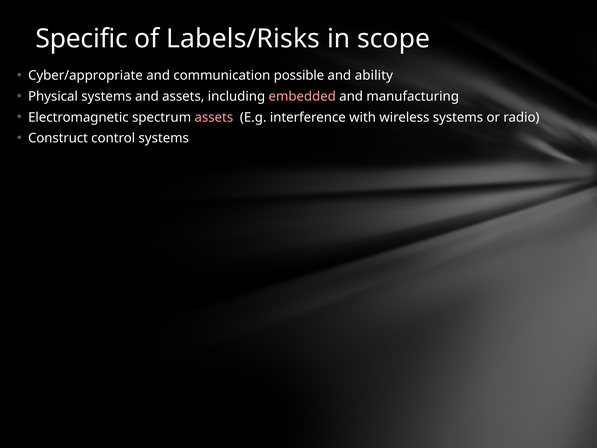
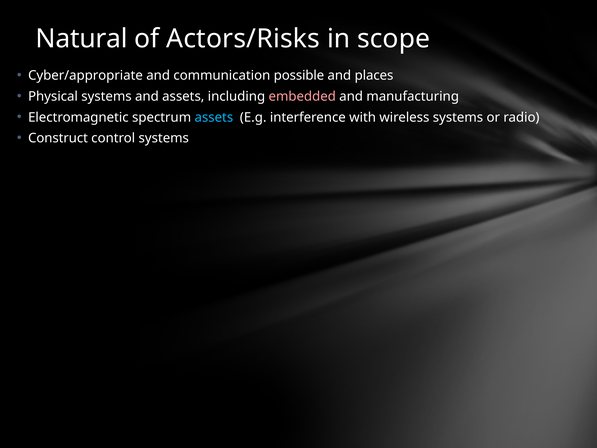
Specific: Specific -> Natural (82, 39)
Labels/Risks: Labels/Risks -> Actors/Risks (243, 39)
ability: ability -> places (374, 76)
assets colour: pink -> light blue (214, 117)
